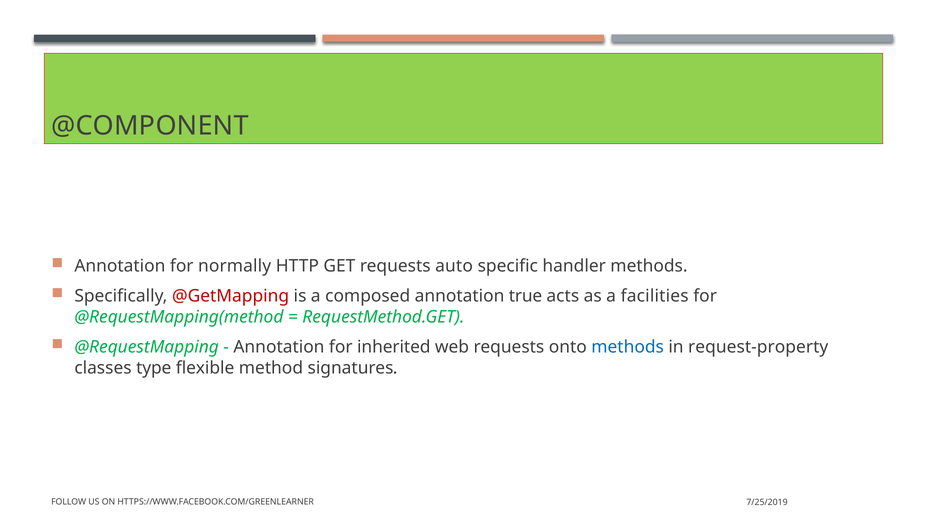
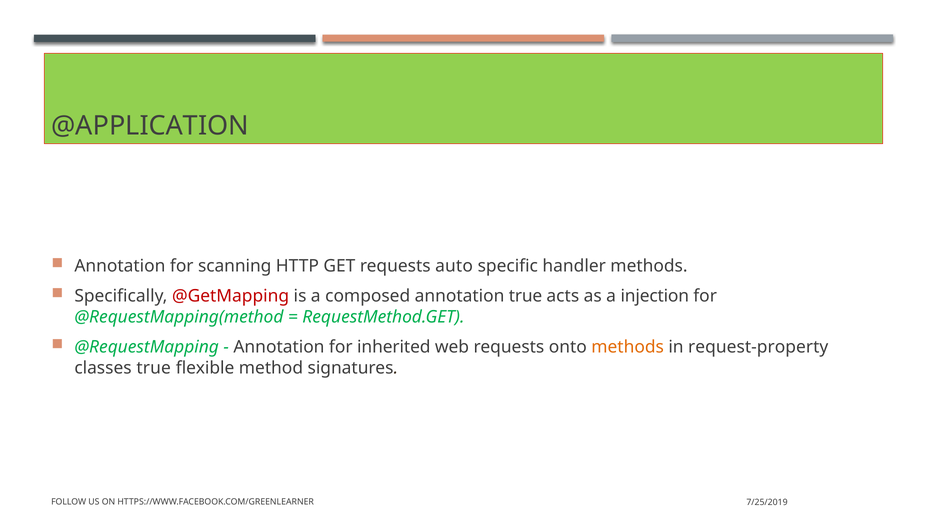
@COMPONENT: @COMPONENT -> @APPLICATION (150, 126)
normally: normally -> scanning (235, 266)
facilities: facilities -> injection (655, 296)
methods colour: blue -> orange (628, 347)
classes type: type -> true (154, 368)
